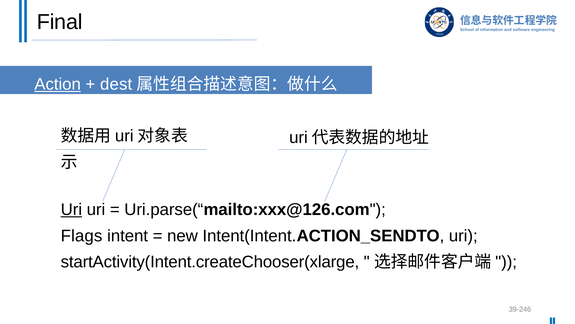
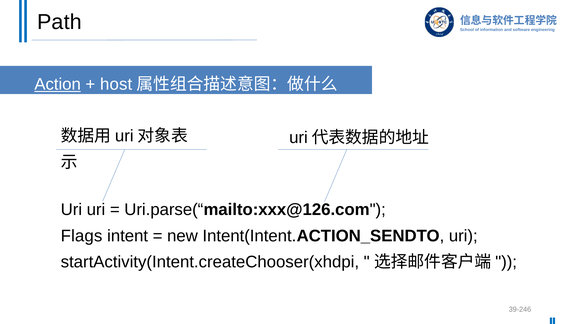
Final: Final -> Path (60, 22)
dest: dest -> host (116, 84)
Uri underline: present -> none (71, 209)
startActivity(Intent.createChooser(xlarge: startActivity(Intent.createChooser(xlarge -> startActivity(Intent.createChooser(xhdpi (210, 261)
